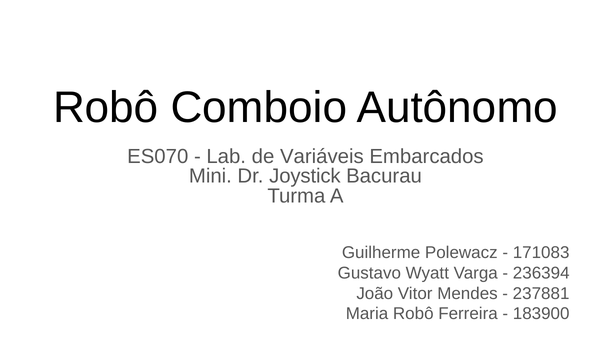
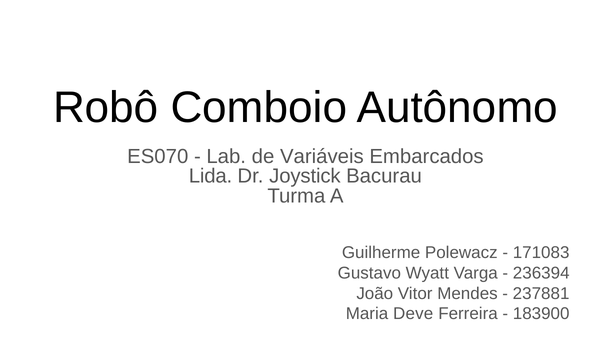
Mini: Mini -> Lida (210, 176)
Maria Robô: Robô -> Deve (413, 314)
